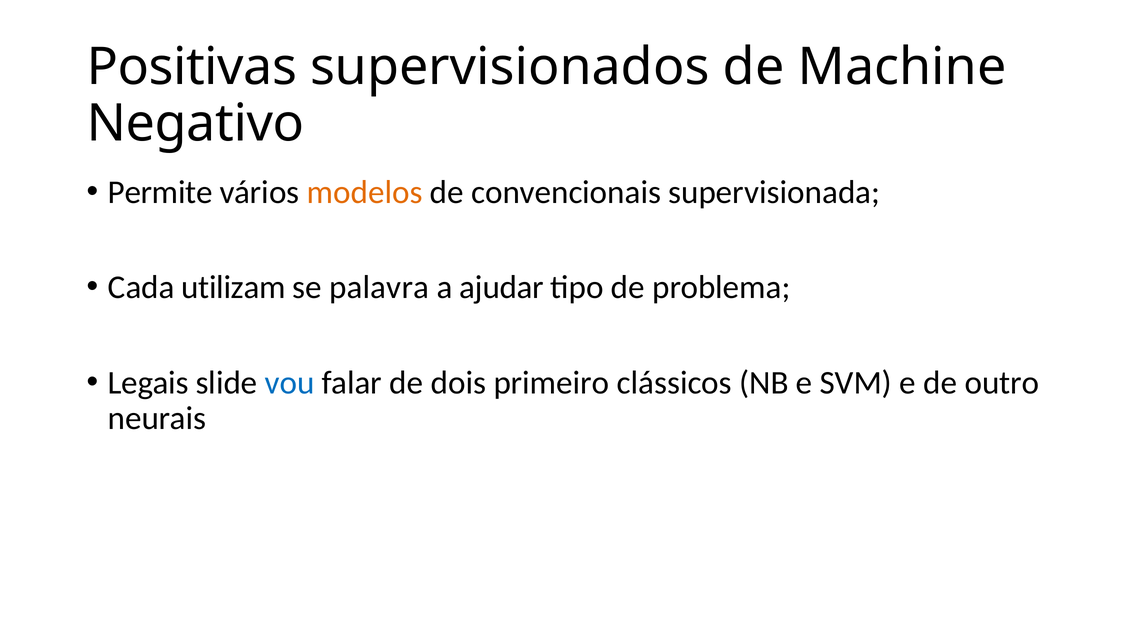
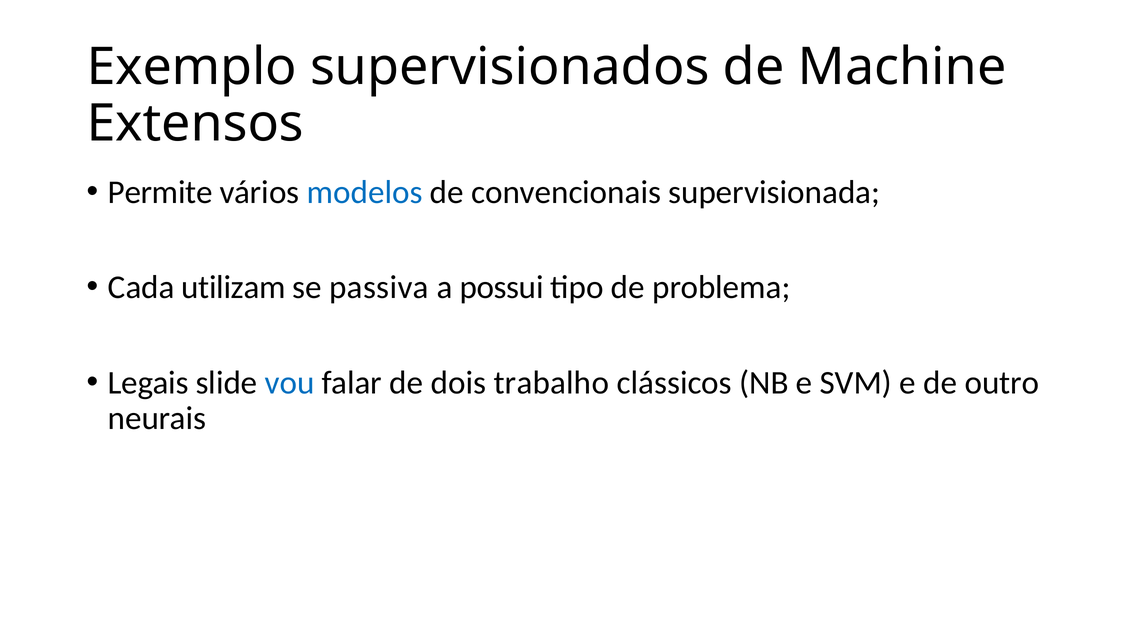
Positivas: Positivas -> Exemplo (192, 67)
Negativo: Negativo -> Extensos (195, 124)
modelos colour: orange -> blue (365, 192)
palavra: palavra -> passiva (379, 287)
ajudar: ajudar -> possui (502, 287)
primeiro: primeiro -> trabalho (551, 383)
